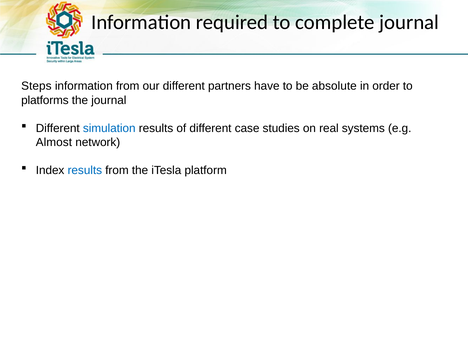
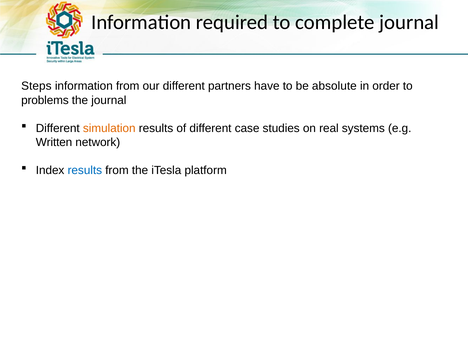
platforms: platforms -> problems (45, 100)
simulation colour: blue -> orange (109, 128)
Almost: Almost -> Written (54, 142)
